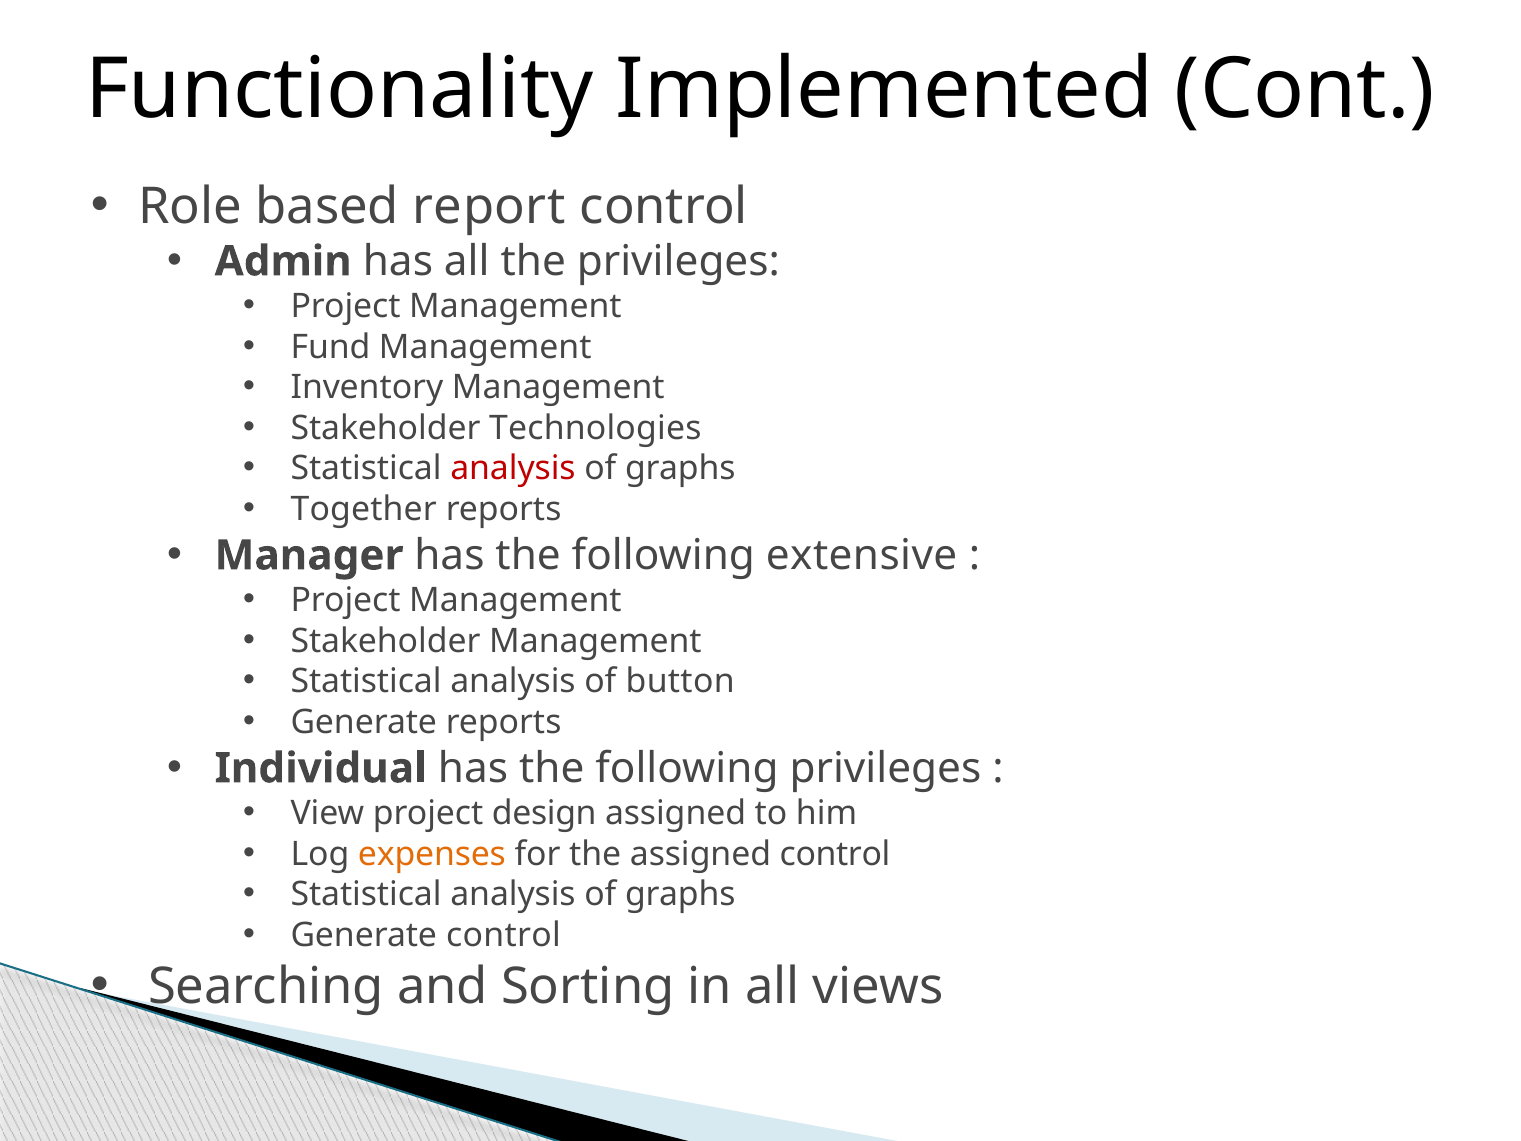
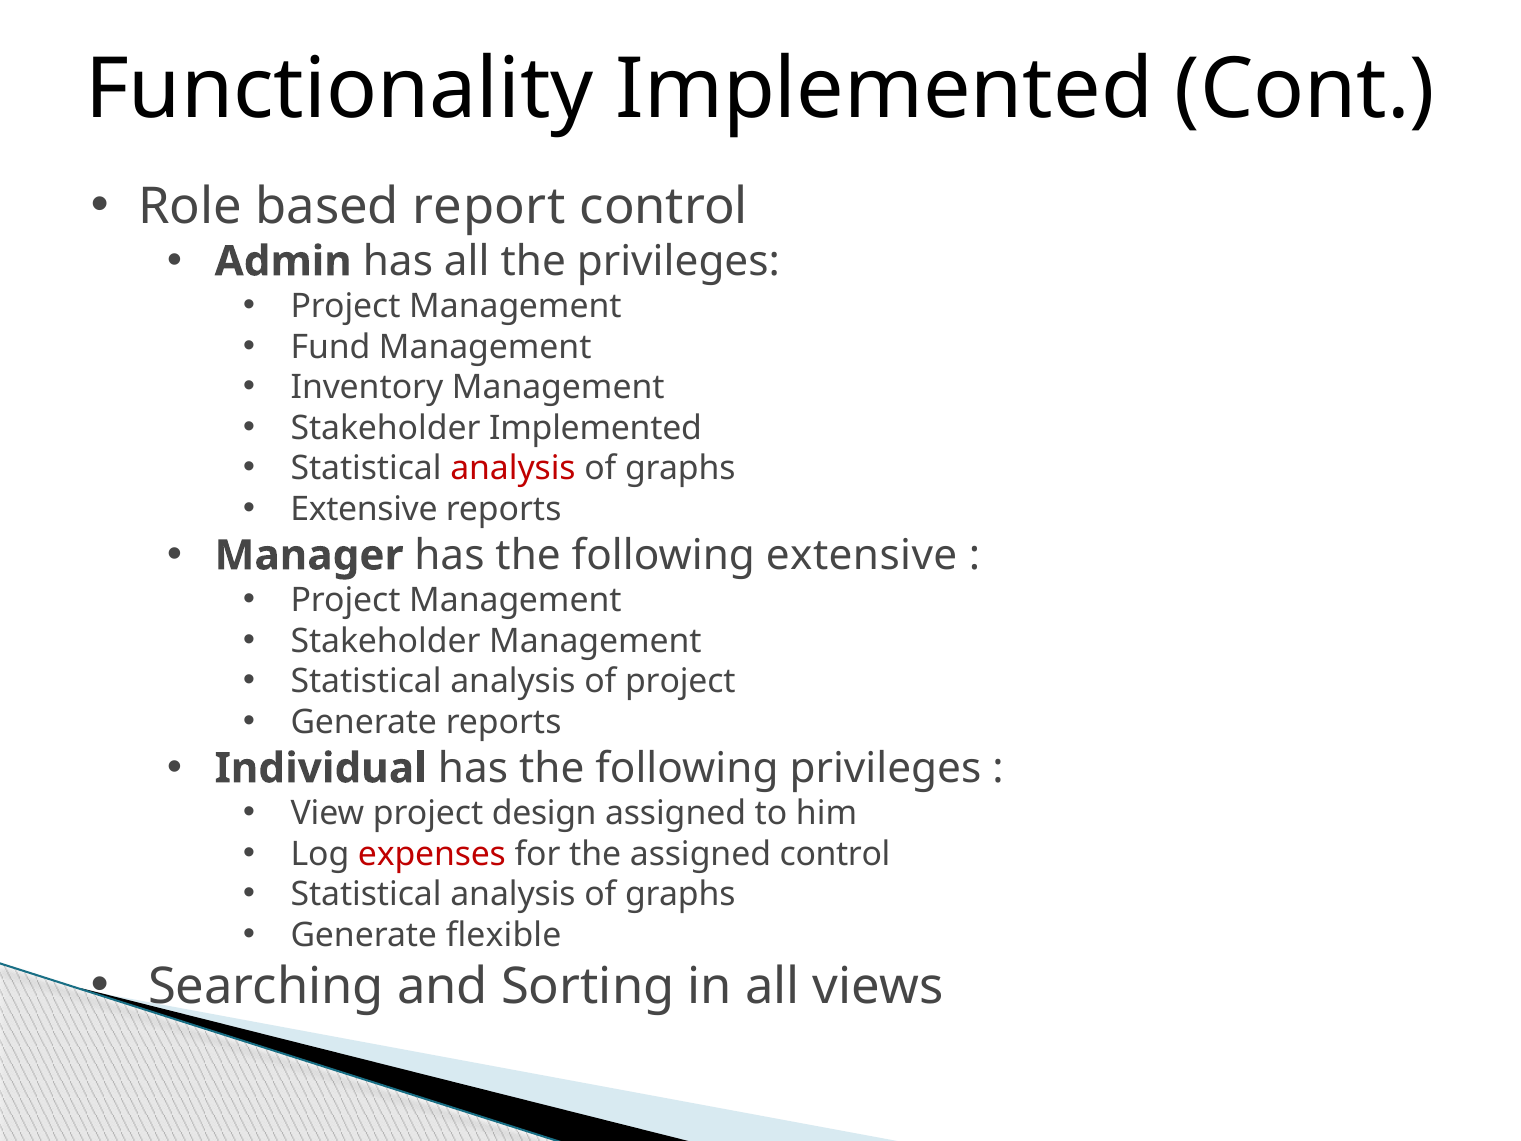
Stakeholder Technologies: Technologies -> Implemented (596, 428)
Together: Together -> Extensive (364, 509)
of button: button -> project (680, 682)
expenses colour: orange -> red (432, 854)
Generate control: control -> flexible (504, 935)
